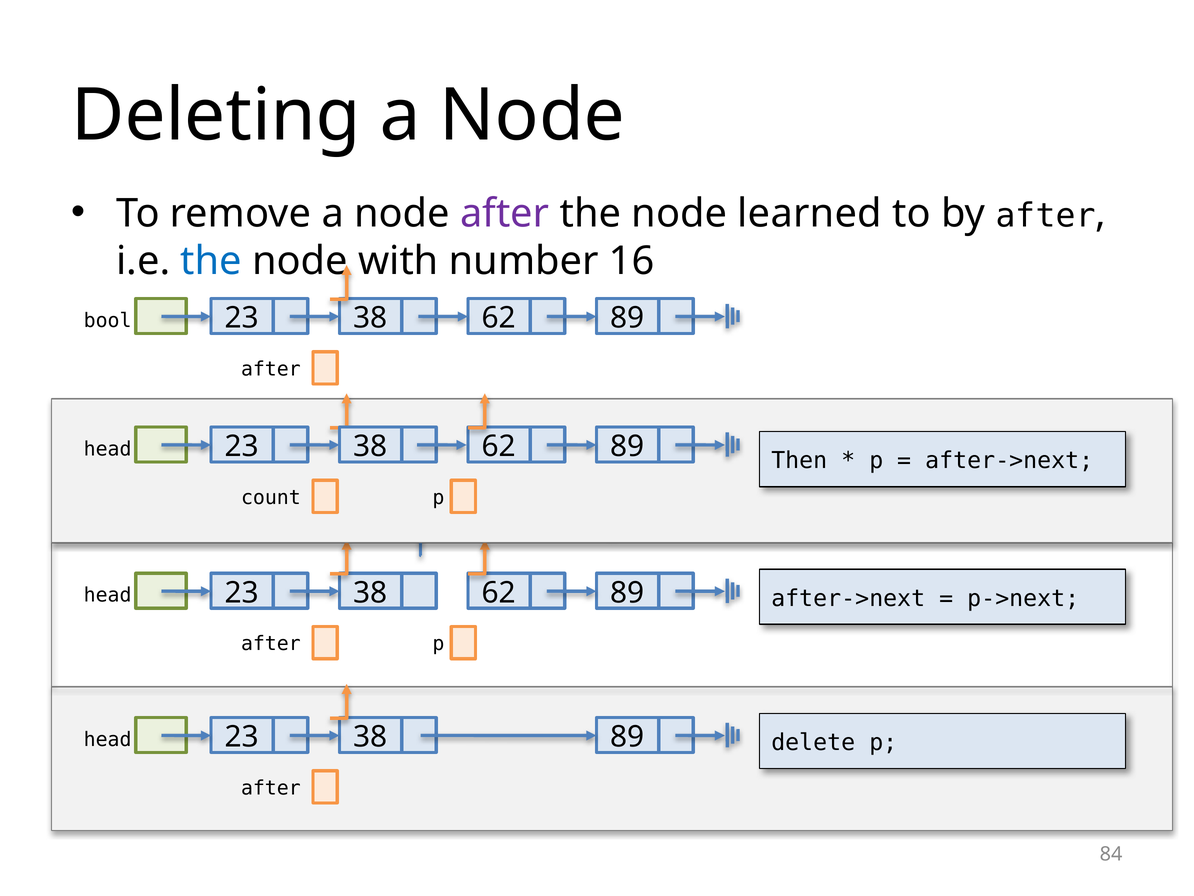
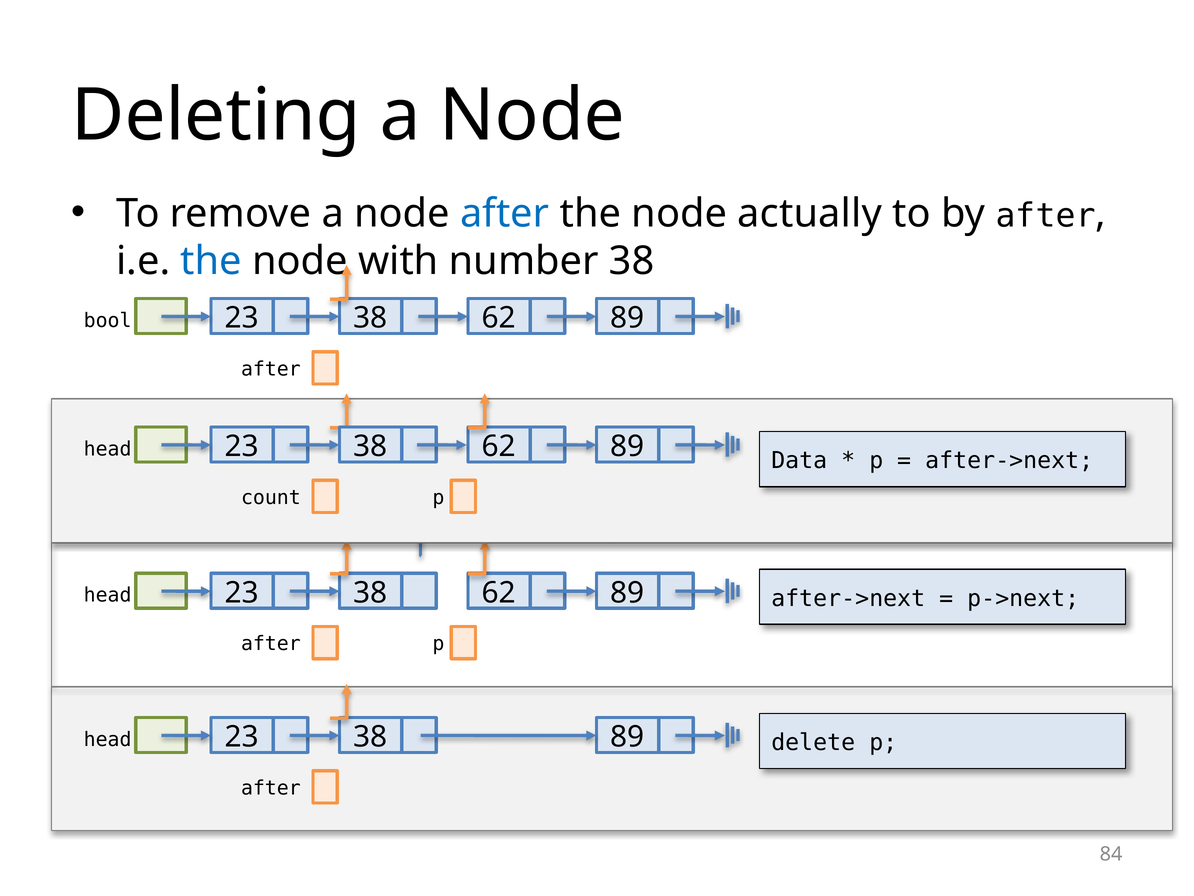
after colour: purple -> blue (505, 213)
learned: learned -> actually (810, 213)
number 16: 16 -> 38 (632, 261)
Then: Then -> Data (799, 461)
